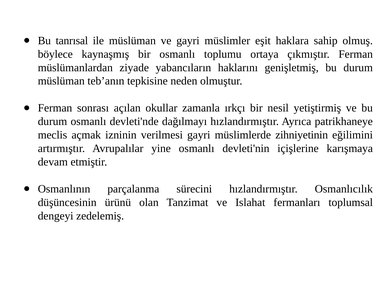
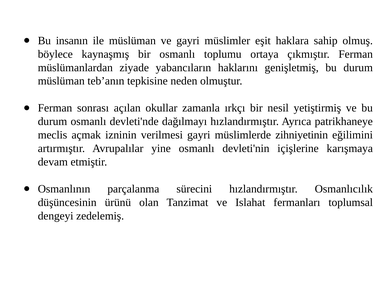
tanrısal: tanrısal -> insanın (72, 41)
